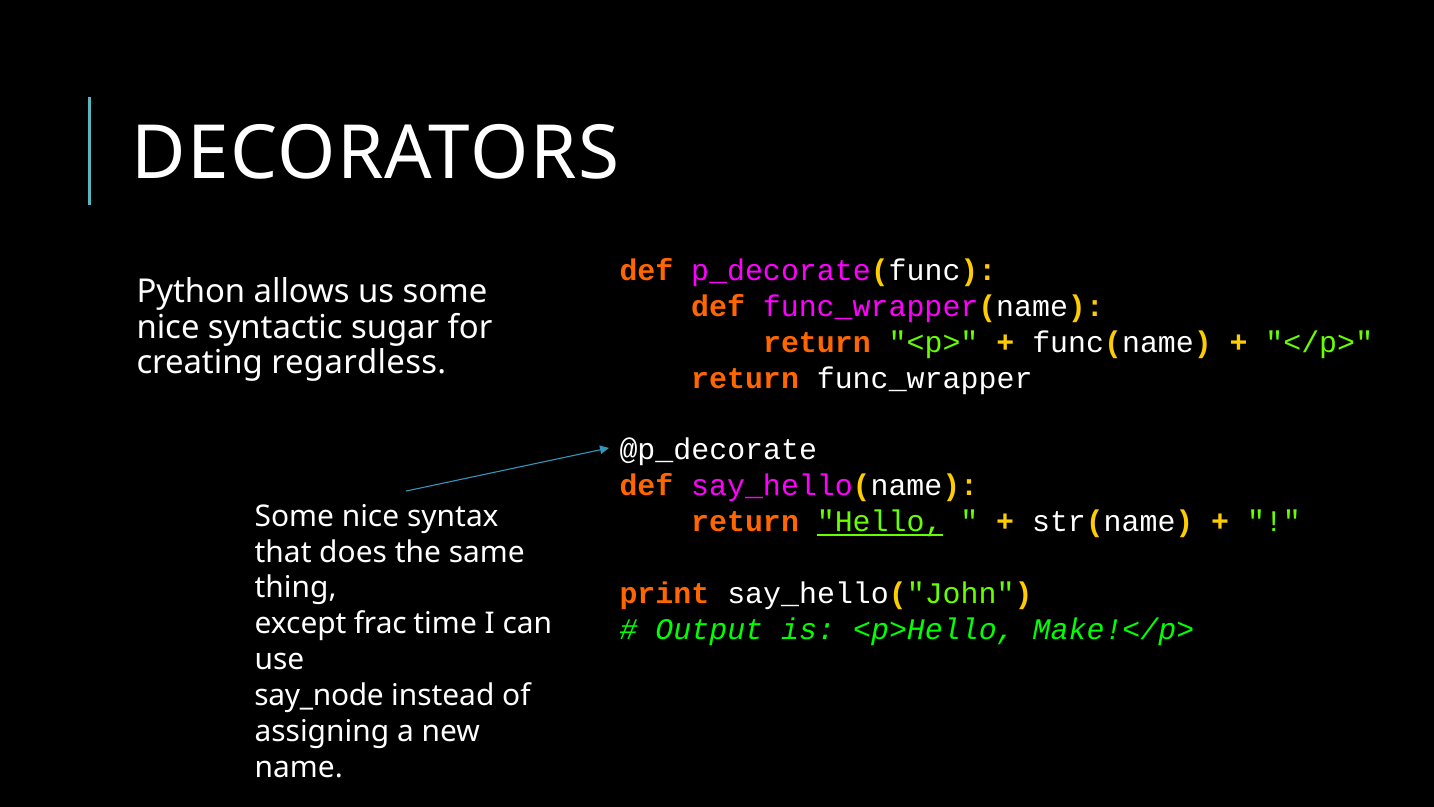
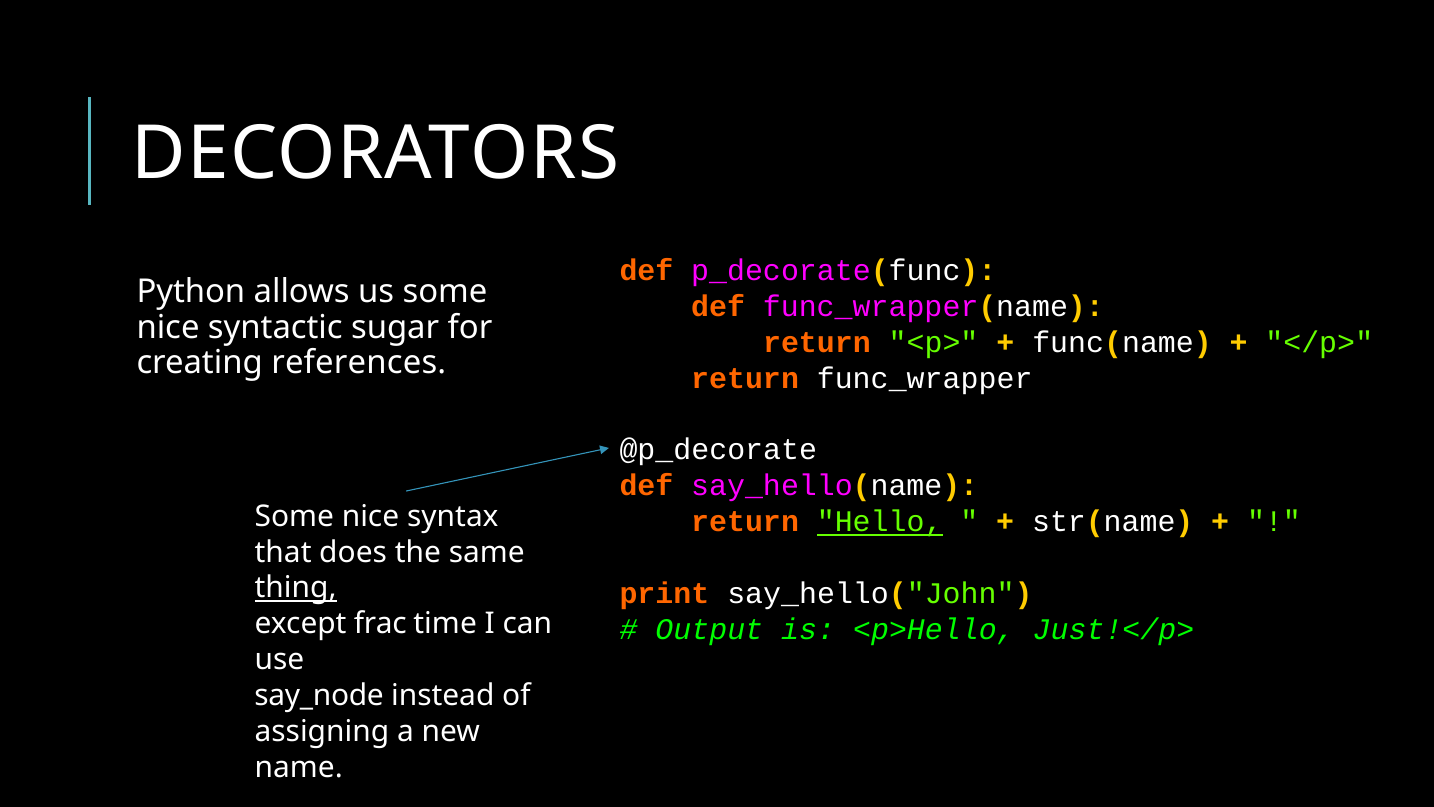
regardless: regardless -> references (359, 363)
thing underline: none -> present (296, 588)
Make!</p>: Make!</p> -> Just!</p> (1113, 629)
